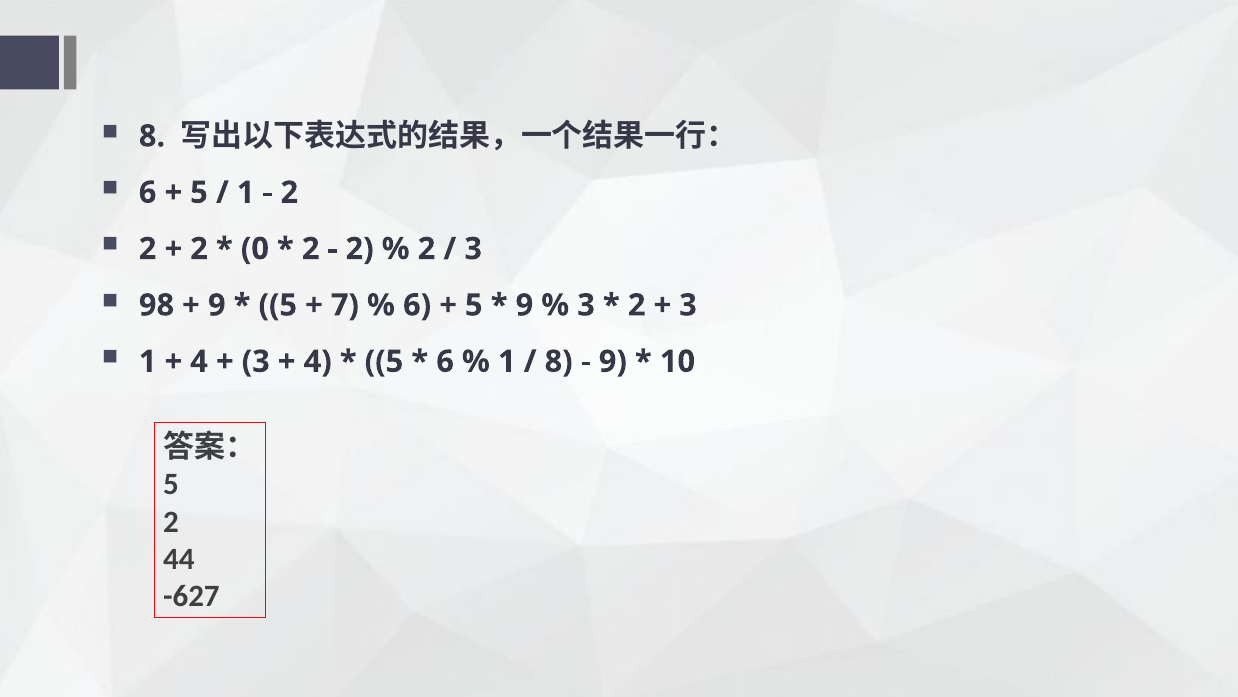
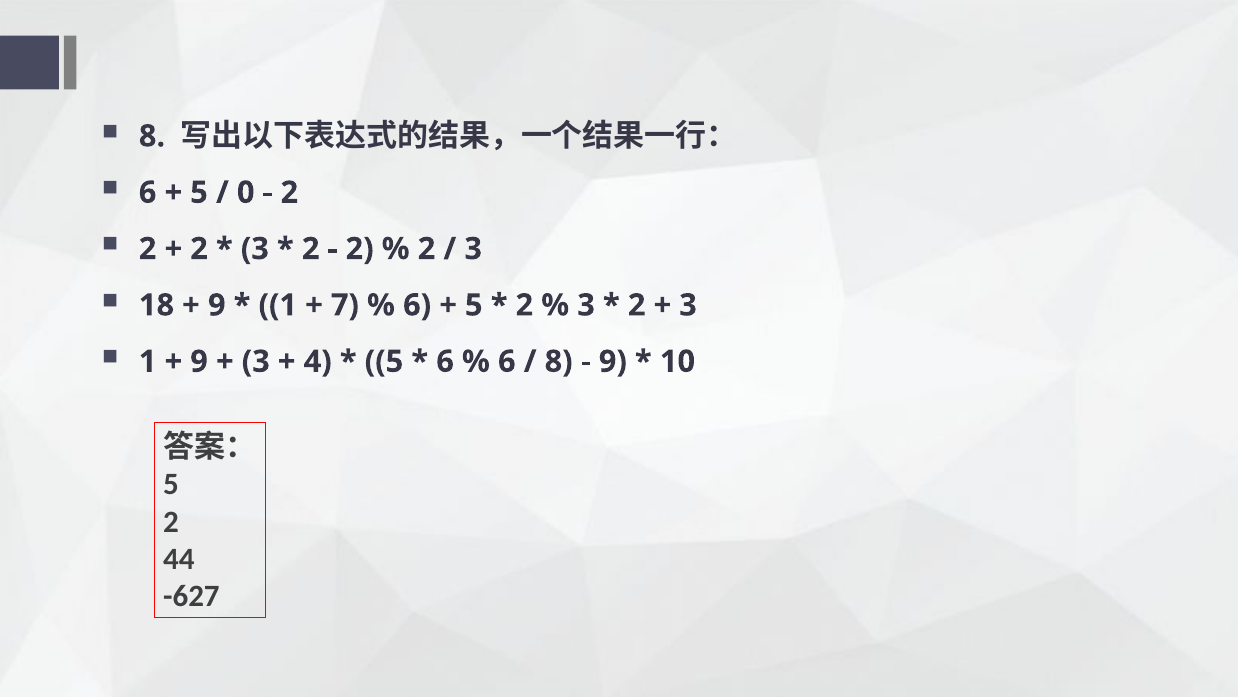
1: 1 -> 0 (246, 192)
0: 0 -> 3 (255, 249)
98: 98 -> 18 (156, 305)
5: 5 -> 1 (278, 305)
9: 9 -> 2 (524, 305)
4: 4 -> 9 (199, 361)
1: 1 -> 6 (507, 361)
